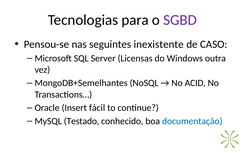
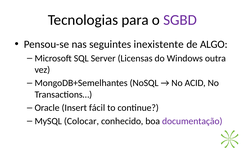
CASO: CASO -> ALGO (214, 44)
Testado: Testado -> Colocar (81, 121)
documentação colour: blue -> purple (192, 121)
